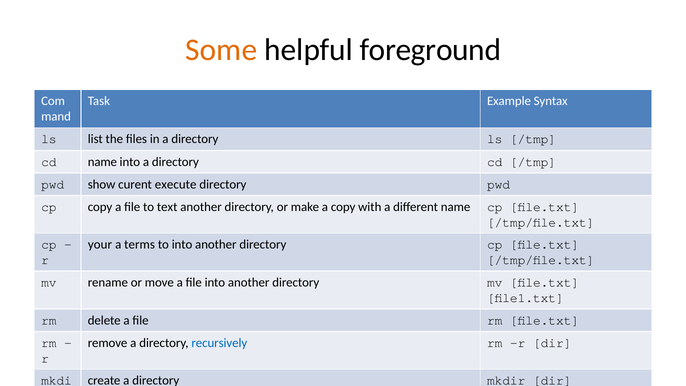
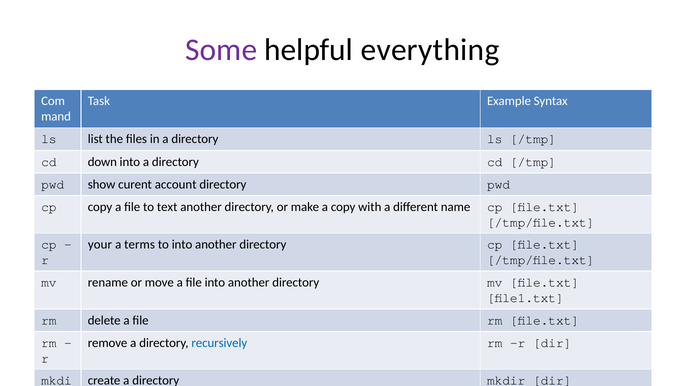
Some colour: orange -> purple (221, 50)
foreground: foreground -> everything (430, 50)
cd name: name -> down (102, 162)
execute: execute -> account (176, 184)
